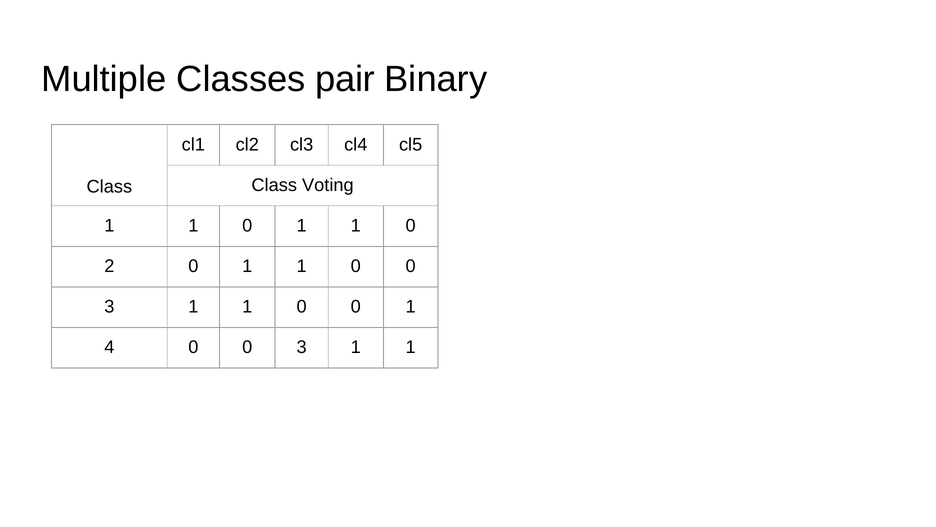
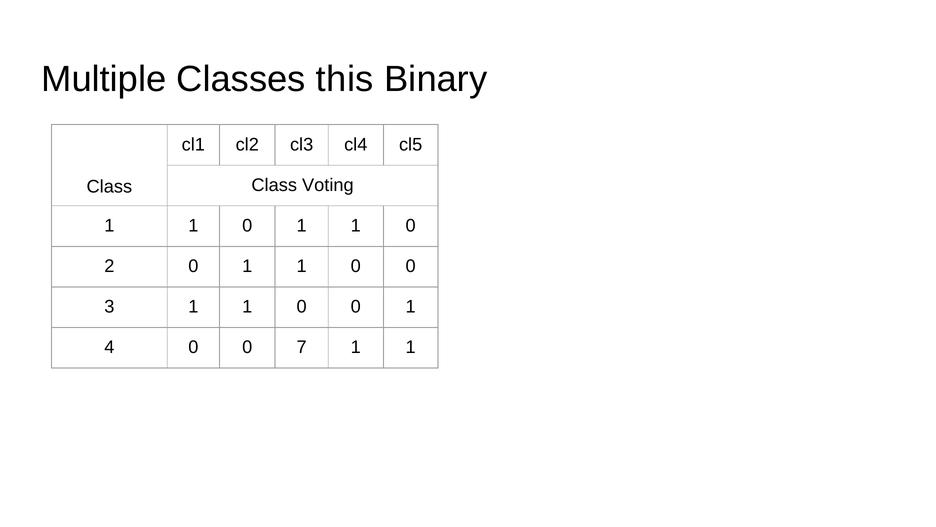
pair: pair -> this (345, 79)
4 0 0 3: 3 -> 7 (302, 347)
